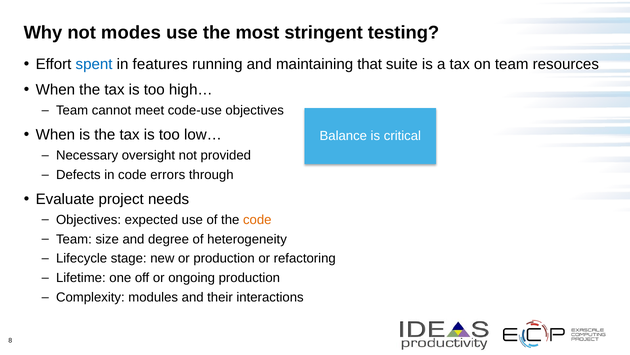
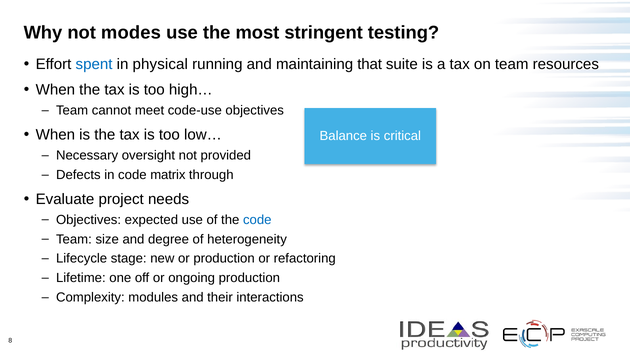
features: features -> physical (160, 64)
errors: errors -> matrix (168, 174)
code colour: orange -> blue (257, 219)
